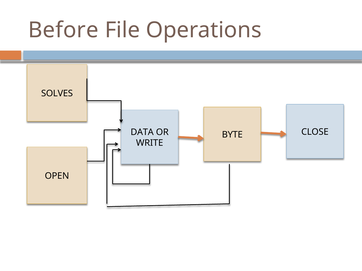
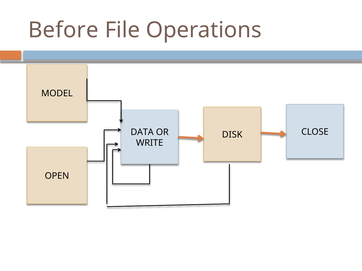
SOLVES: SOLVES -> MODEL (57, 94)
BYTE: BYTE -> DISK (232, 135)
